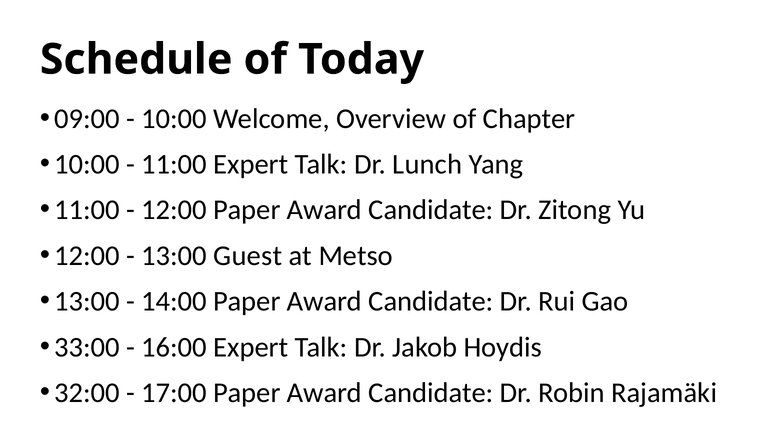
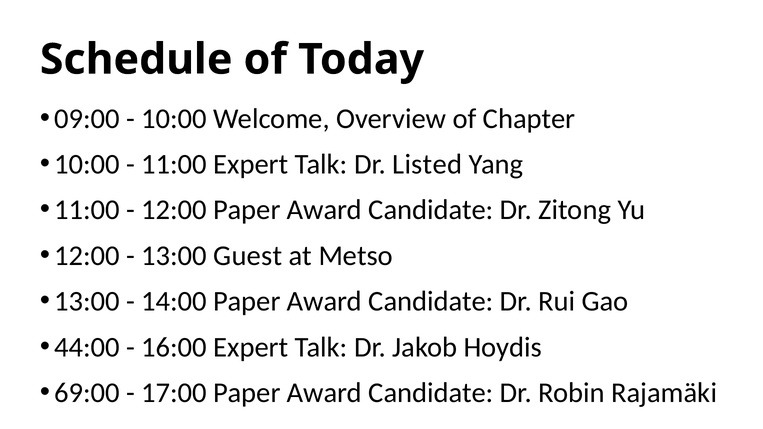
Lunch: Lunch -> Listed (427, 164)
33:00: 33:00 -> 44:00 (87, 347)
32:00: 32:00 -> 69:00 (87, 393)
